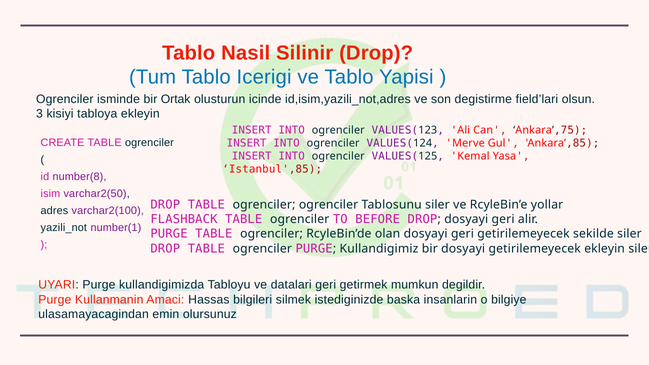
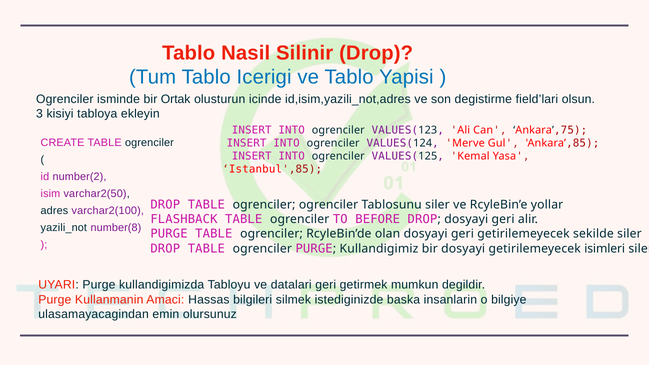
number(8: number(8 -> number(2 (80, 177)
number(1: number(1 -> number(8 (116, 228)
getirilemeyecek ekleyin: ekleyin -> isimleri (605, 249)
